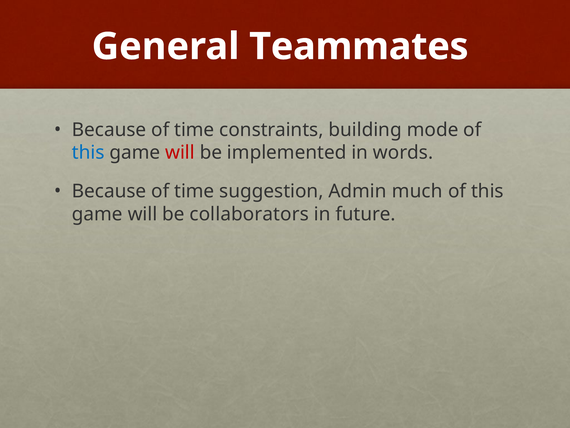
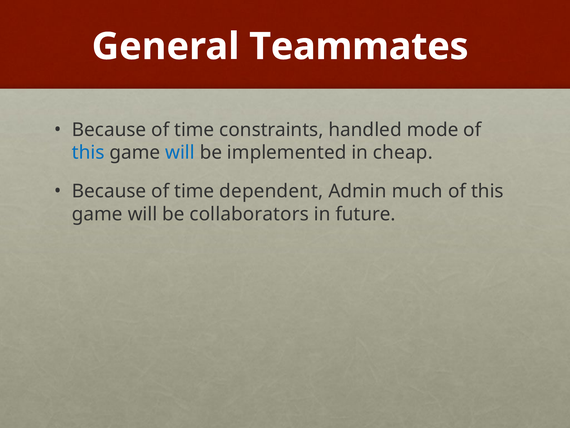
building: building -> handled (365, 130)
will colour: red -> blue (180, 152)
words: words -> cheap (403, 152)
suggestion: suggestion -> dependent (271, 191)
